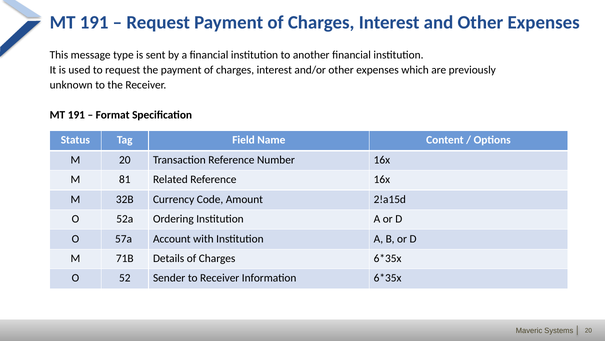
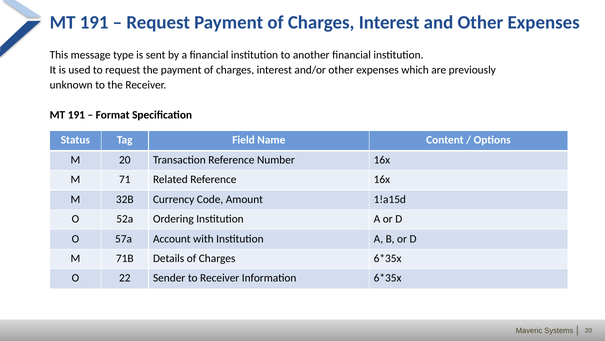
81: 81 -> 71 (125, 179)
2!a15d: 2!a15d -> 1!a15d (390, 199)
52: 52 -> 22 (125, 278)
